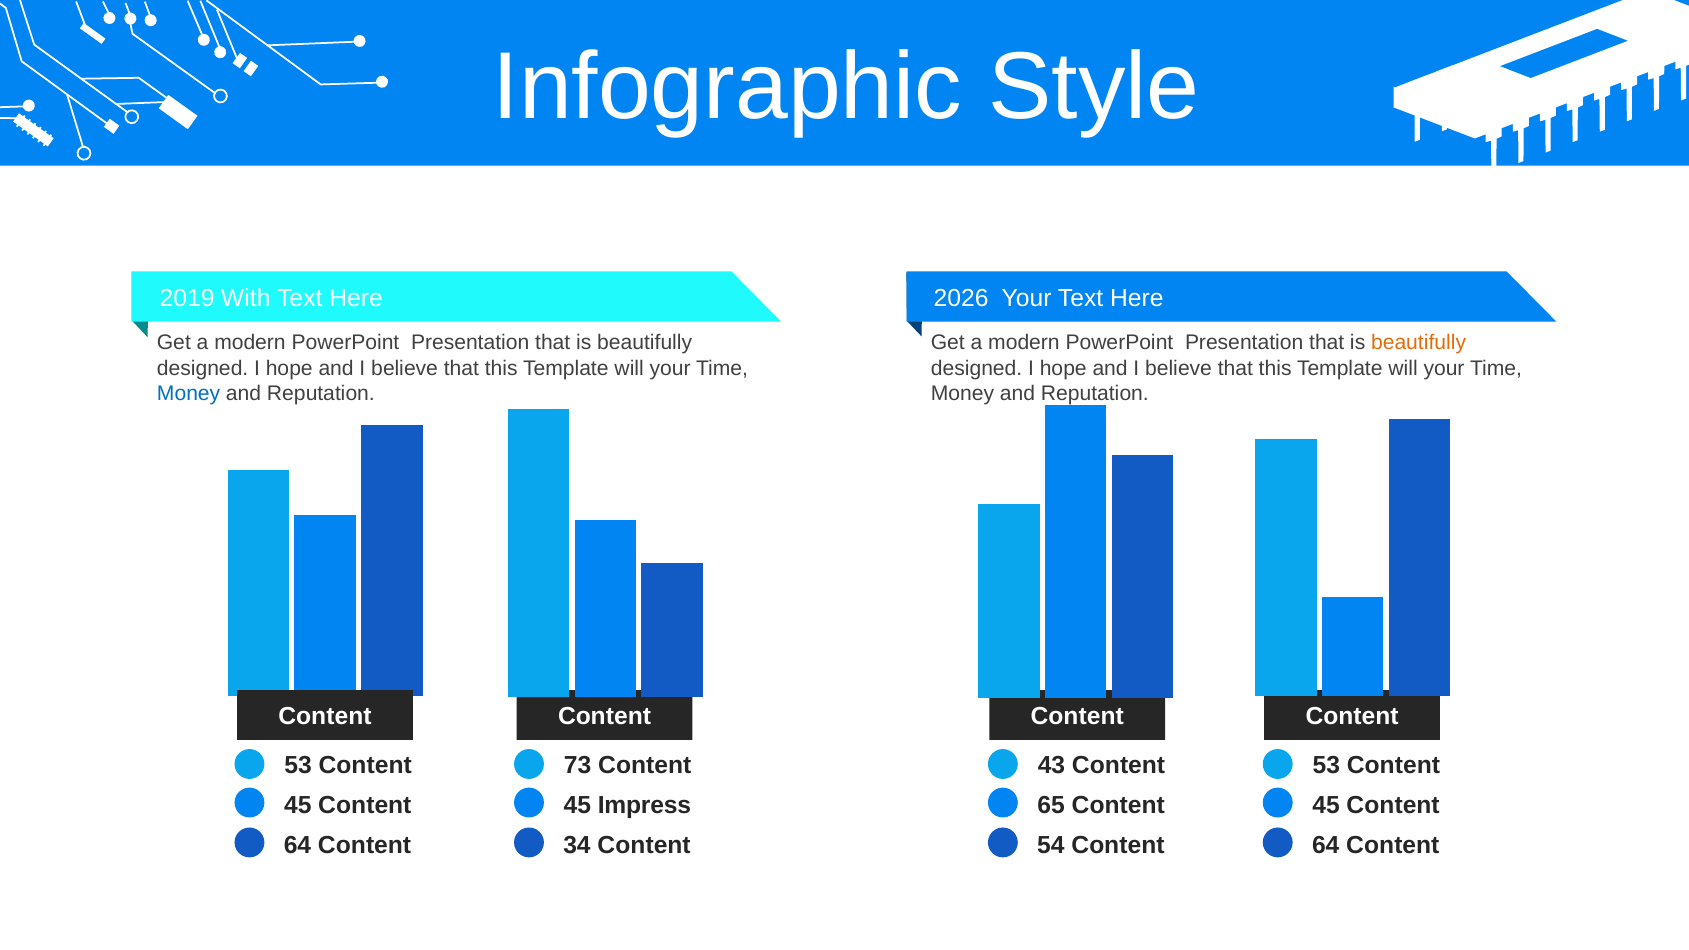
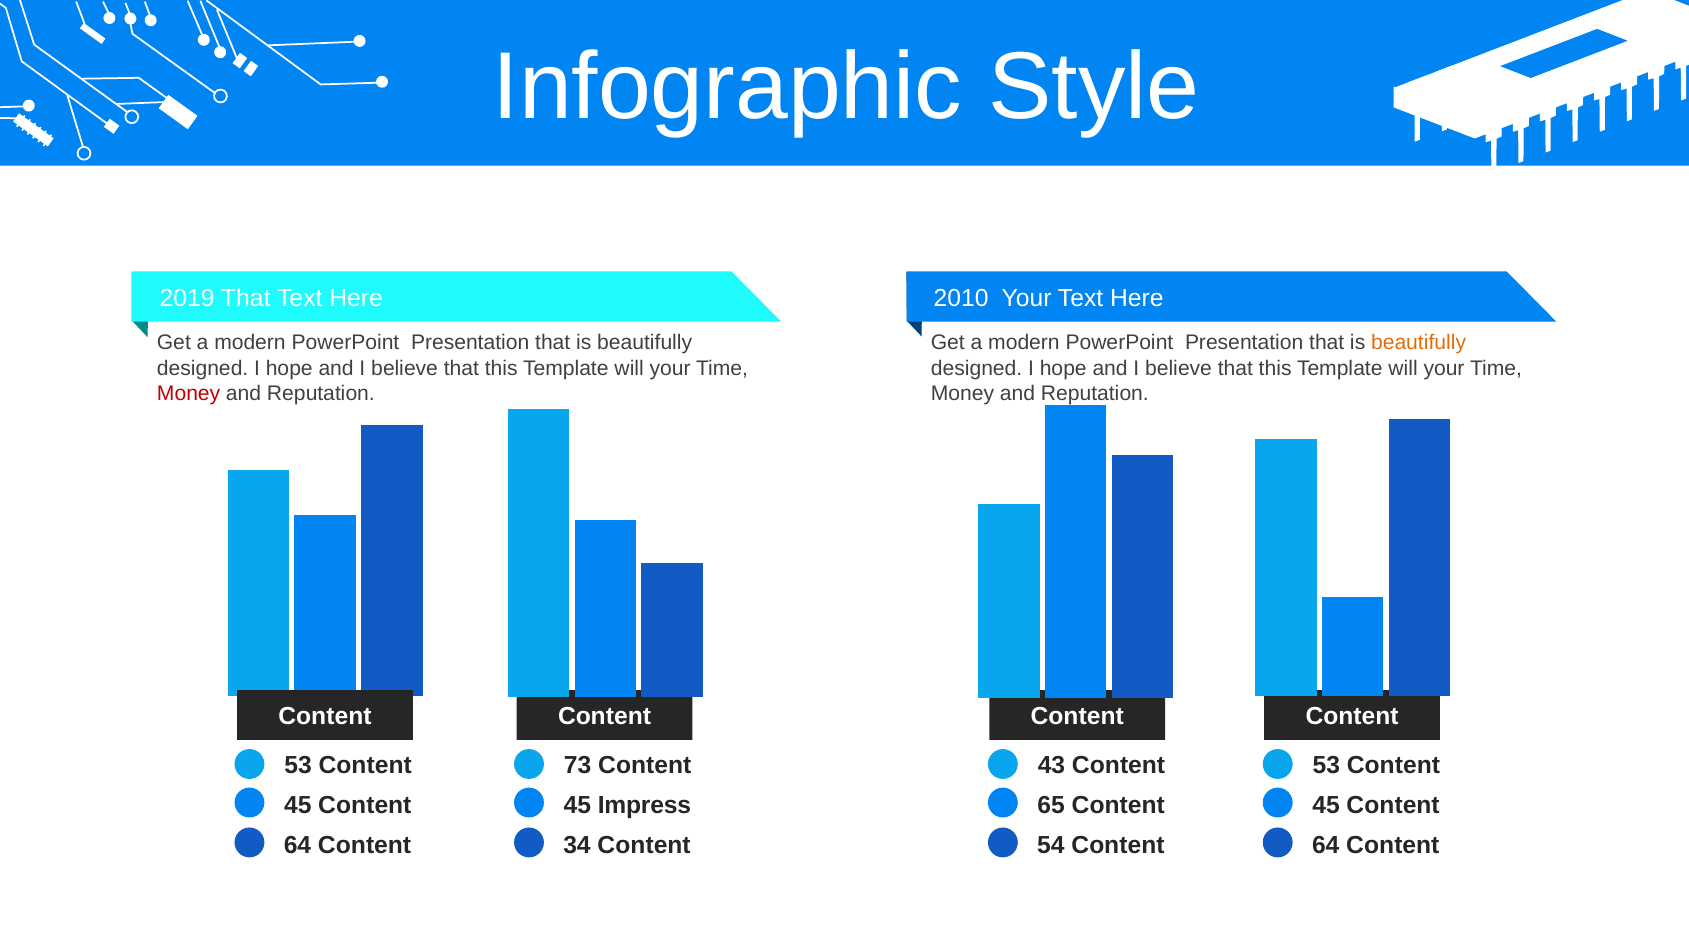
2019 With: With -> That (246, 298)
2026: 2026 -> 2010 (961, 298)
Money colour: blue -> red (189, 394)
